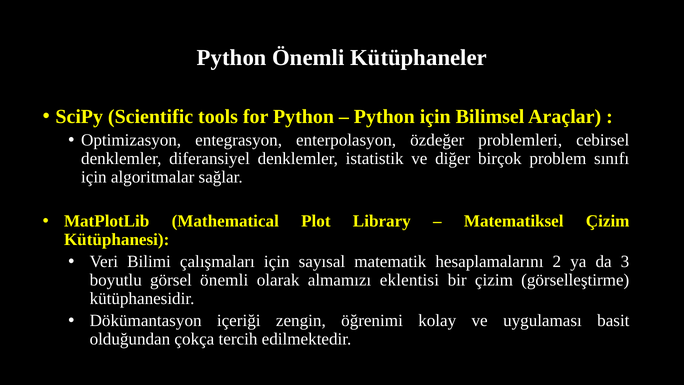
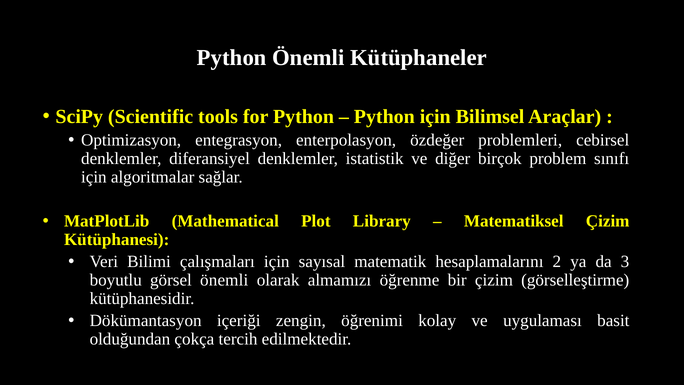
eklentisi: eklentisi -> öğrenme (409, 280)
